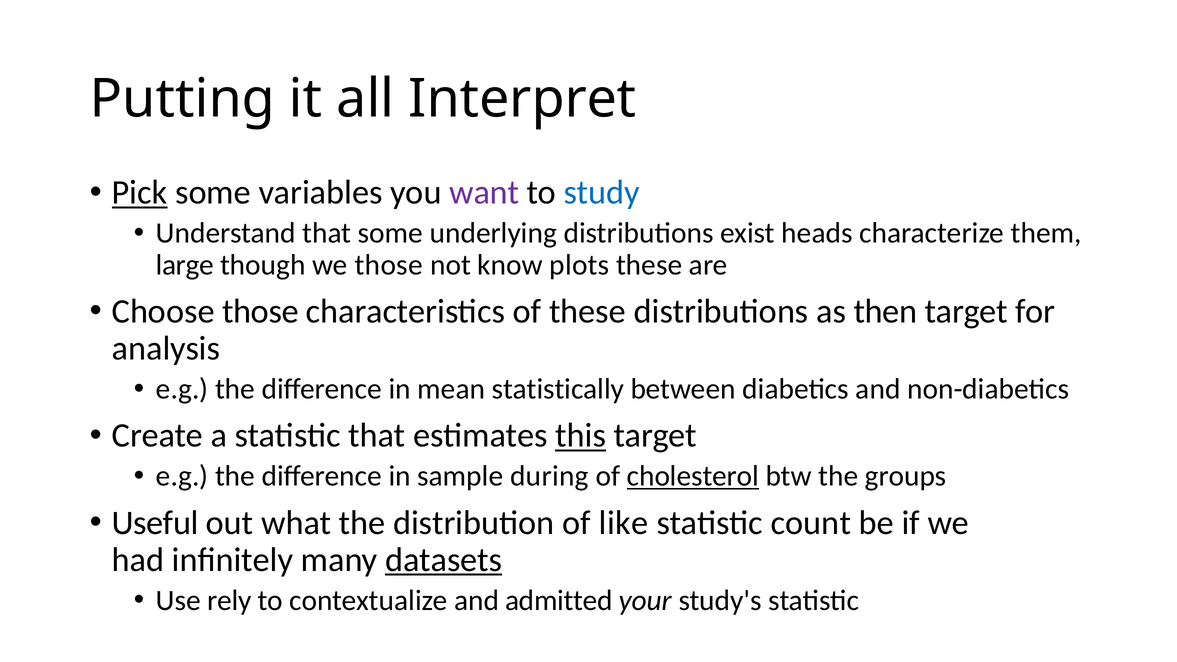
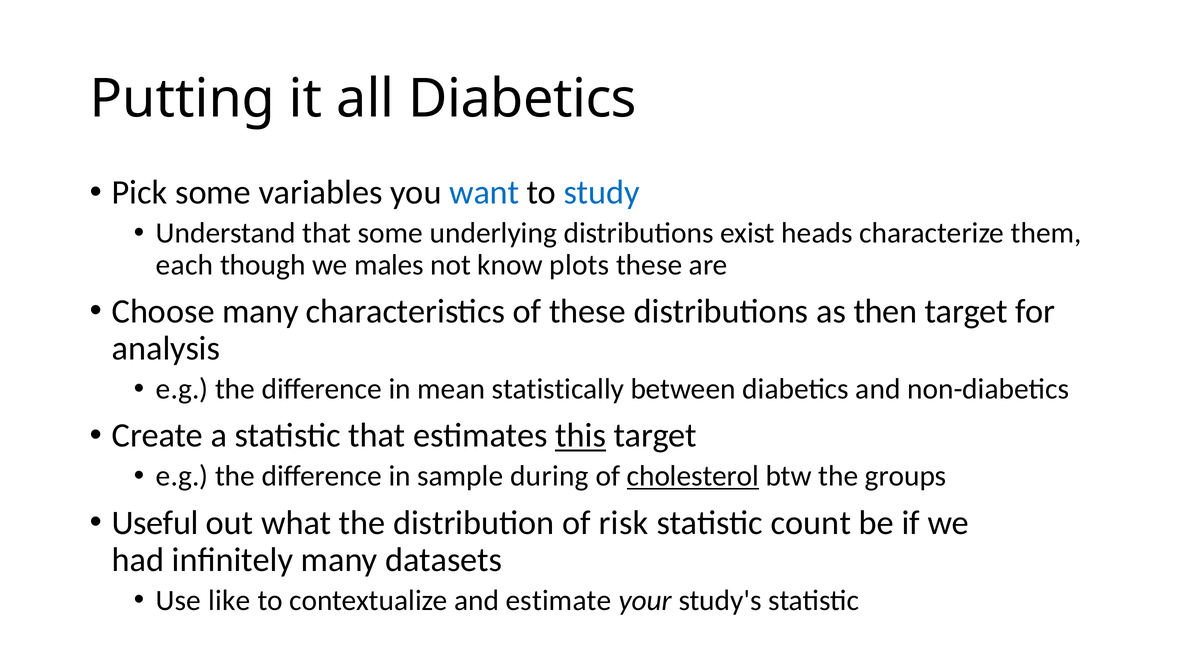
all Interpret: Interpret -> Diabetics (523, 99)
Pick underline: present -> none (140, 193)
want colour: purple -> blue (484, 193)
large: large -> each (185, 265)
we those: those -> males (389, 265)
Choose those: those -> many (261, 311)
like: like -> risk (624, 523)
datasets underline: present -> none (444, 560)
rely: rely -> like (229, 600)
admitted: admitted -> estimate (559, 600)
